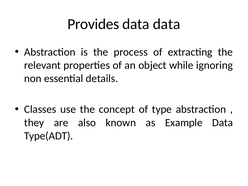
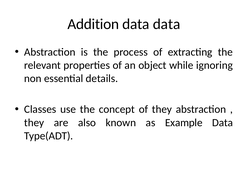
Provides: Provides -> Addition (93, 24)
of type: type -> they (162, 109)
